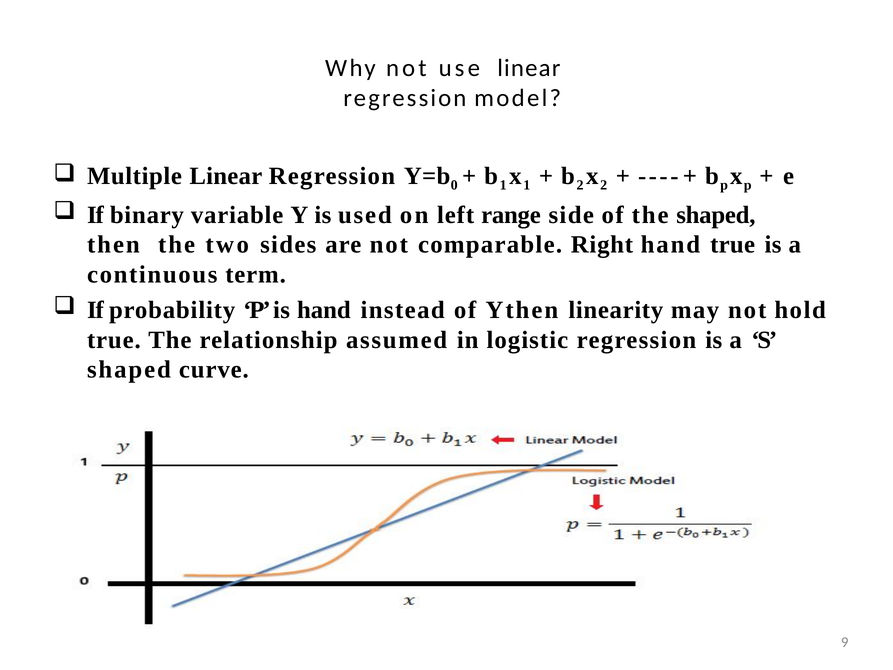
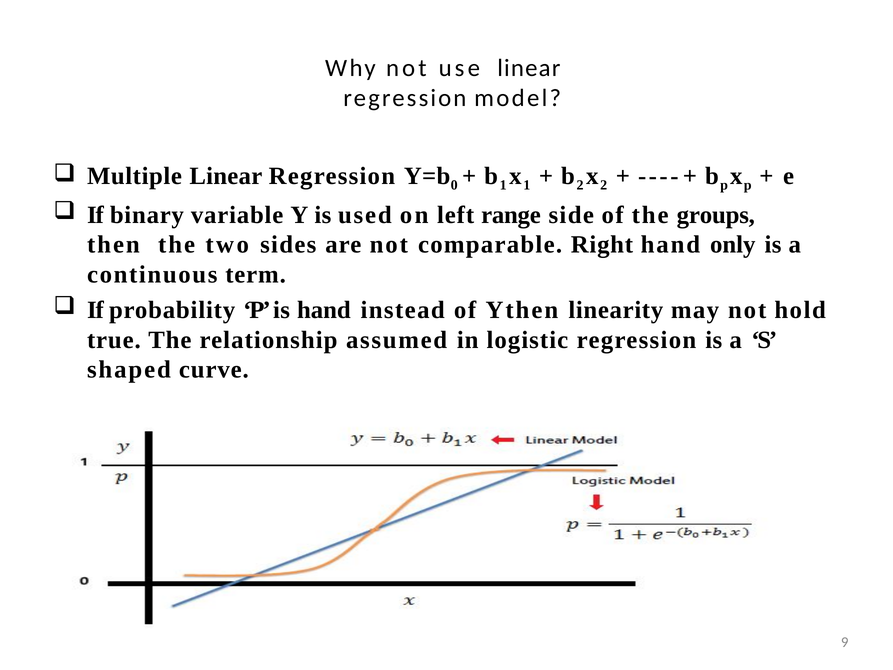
the shaped: shaped -> groups (716, 215)
hand true: true -> only (733, 245)
